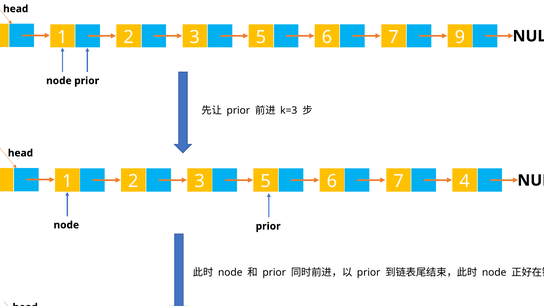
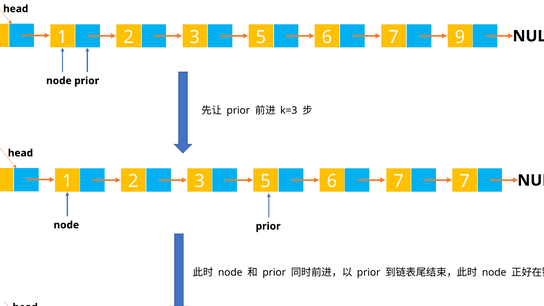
7 4: 4 -> 7 (465, 181)
